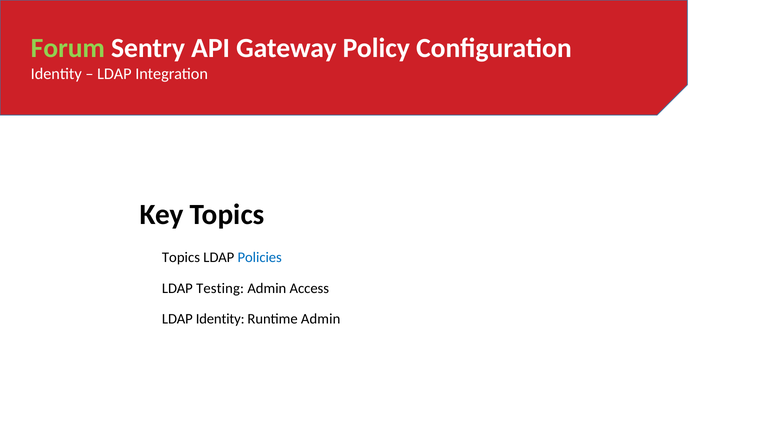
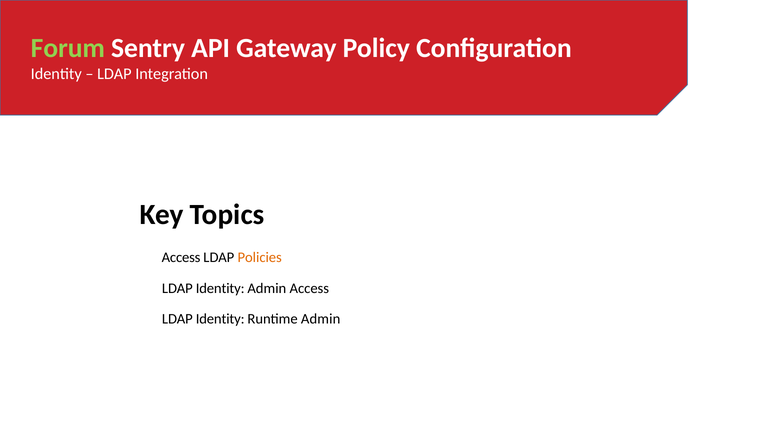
Topics: Topics -> Access (181, 257)
Policies colour: blue -> orange (260, 257)
Testing: Testing -> Identity (220, 288)
